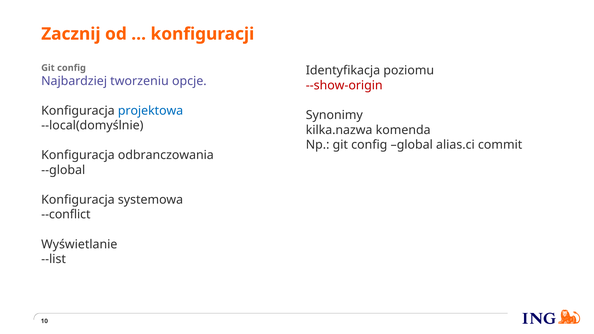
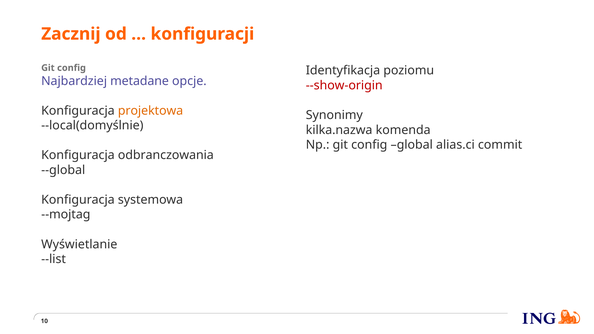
tworzeniu: tworzeniu -> metadane (140, 81)
projektowa colour: blue -> orange (151, 111)
--conflict: --conflict -> --mojtag (66, 215)
